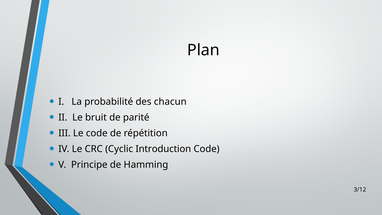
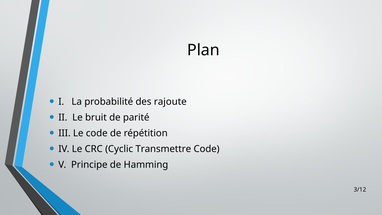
chacun: chacun -> rajoute (170, 102)
Introduction: Introduction -> Transmettre (163, 149)
